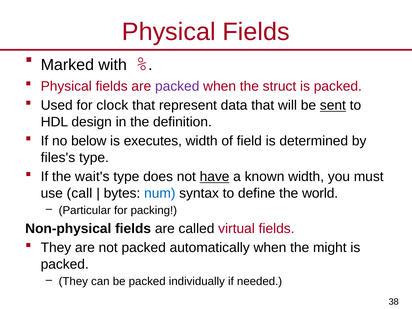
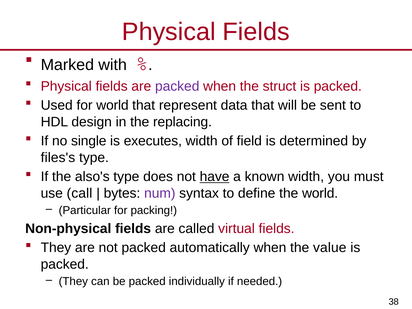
for clock: clock -> world (112, 105)
sent underline: present -> none (333, 105)
definition: definition -> replacing (182, 122)
below: below -> single (89, 141)
wait's: wait's -> also's (92, 177)
num colour: blue -> purple (160, 193)
might: might -> value (330, 248)
